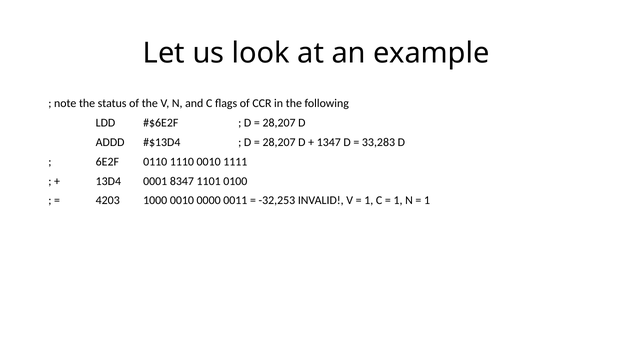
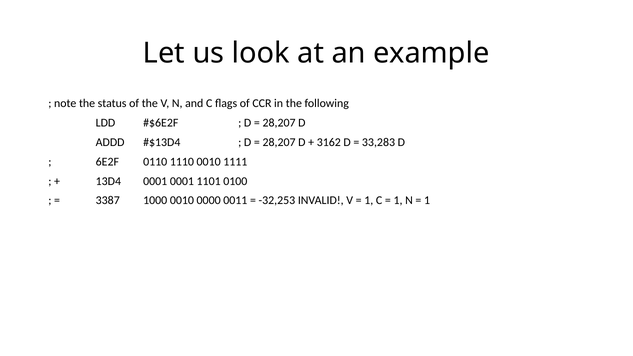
1347: 1347 -> 3162 (329, 142)
0001 8347: 8347 -> 0001 (182, 181)
4203: 4203 -> 3387 (108, 201)
